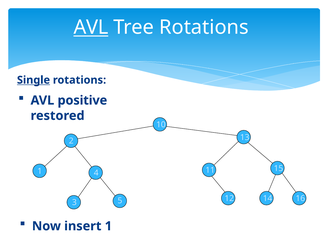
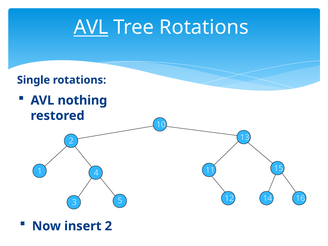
Single underline: present -> none (33, 80)
positive: positive -> nothing (82, 100)
insert 1: 1 -> 2 (108, 226)
